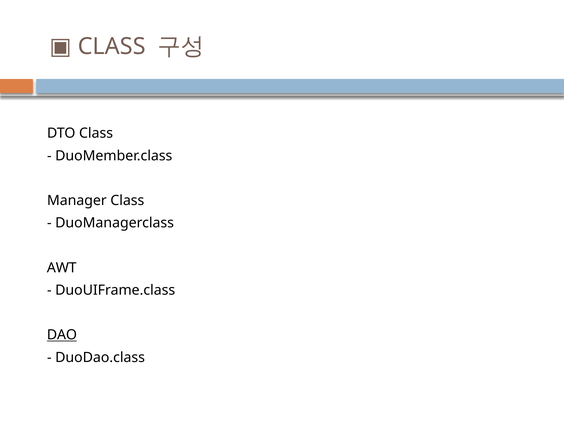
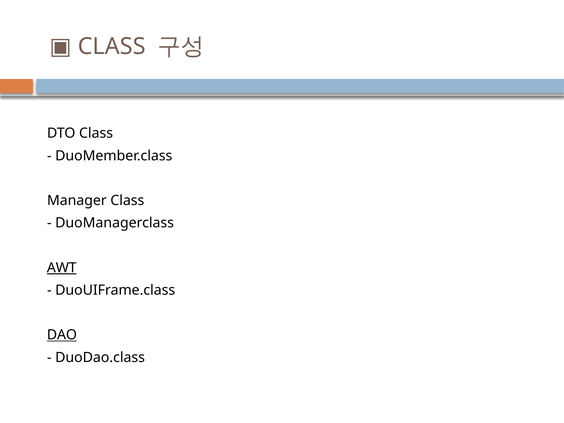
AWT underline: none -> present (62, 268)
